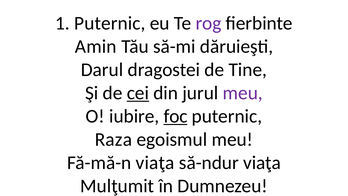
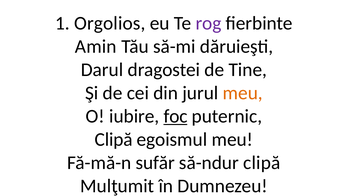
1 Puternic: Puternic -> Orgolios (110, 23)
cei underline: present -> none (138, 93)
meu colour: purple -> orange (243, 93)
Raza: Raza -> Clipă (114, 139)
Fă-mă-n viaţa: viaţa -> sufăr (155, 162)
să-ndur viaţa: viaţa -> clipă (262, 162)
